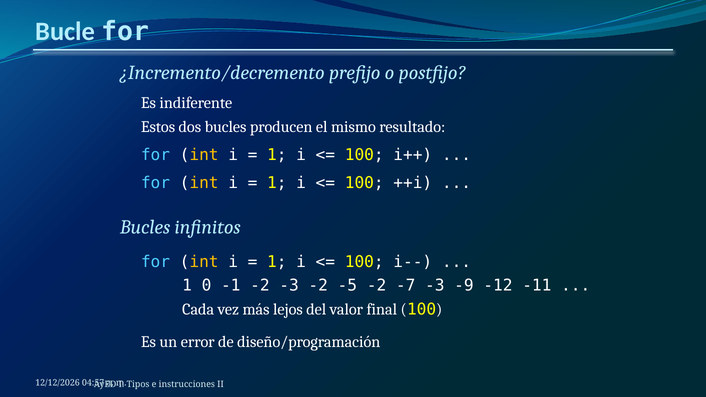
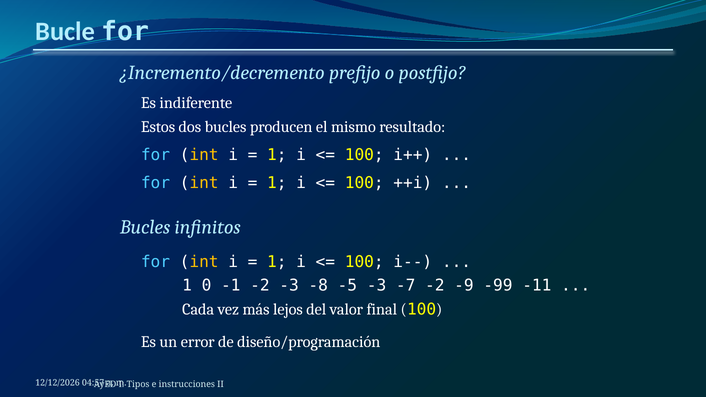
-3 -2: -2 -> -8 (318, 286)
-5 -2: -2 -> -3 (377, 286)
-7 -3: -3 -> -2 (435, 286)
-12: -12 -> -99 (498, 286)
